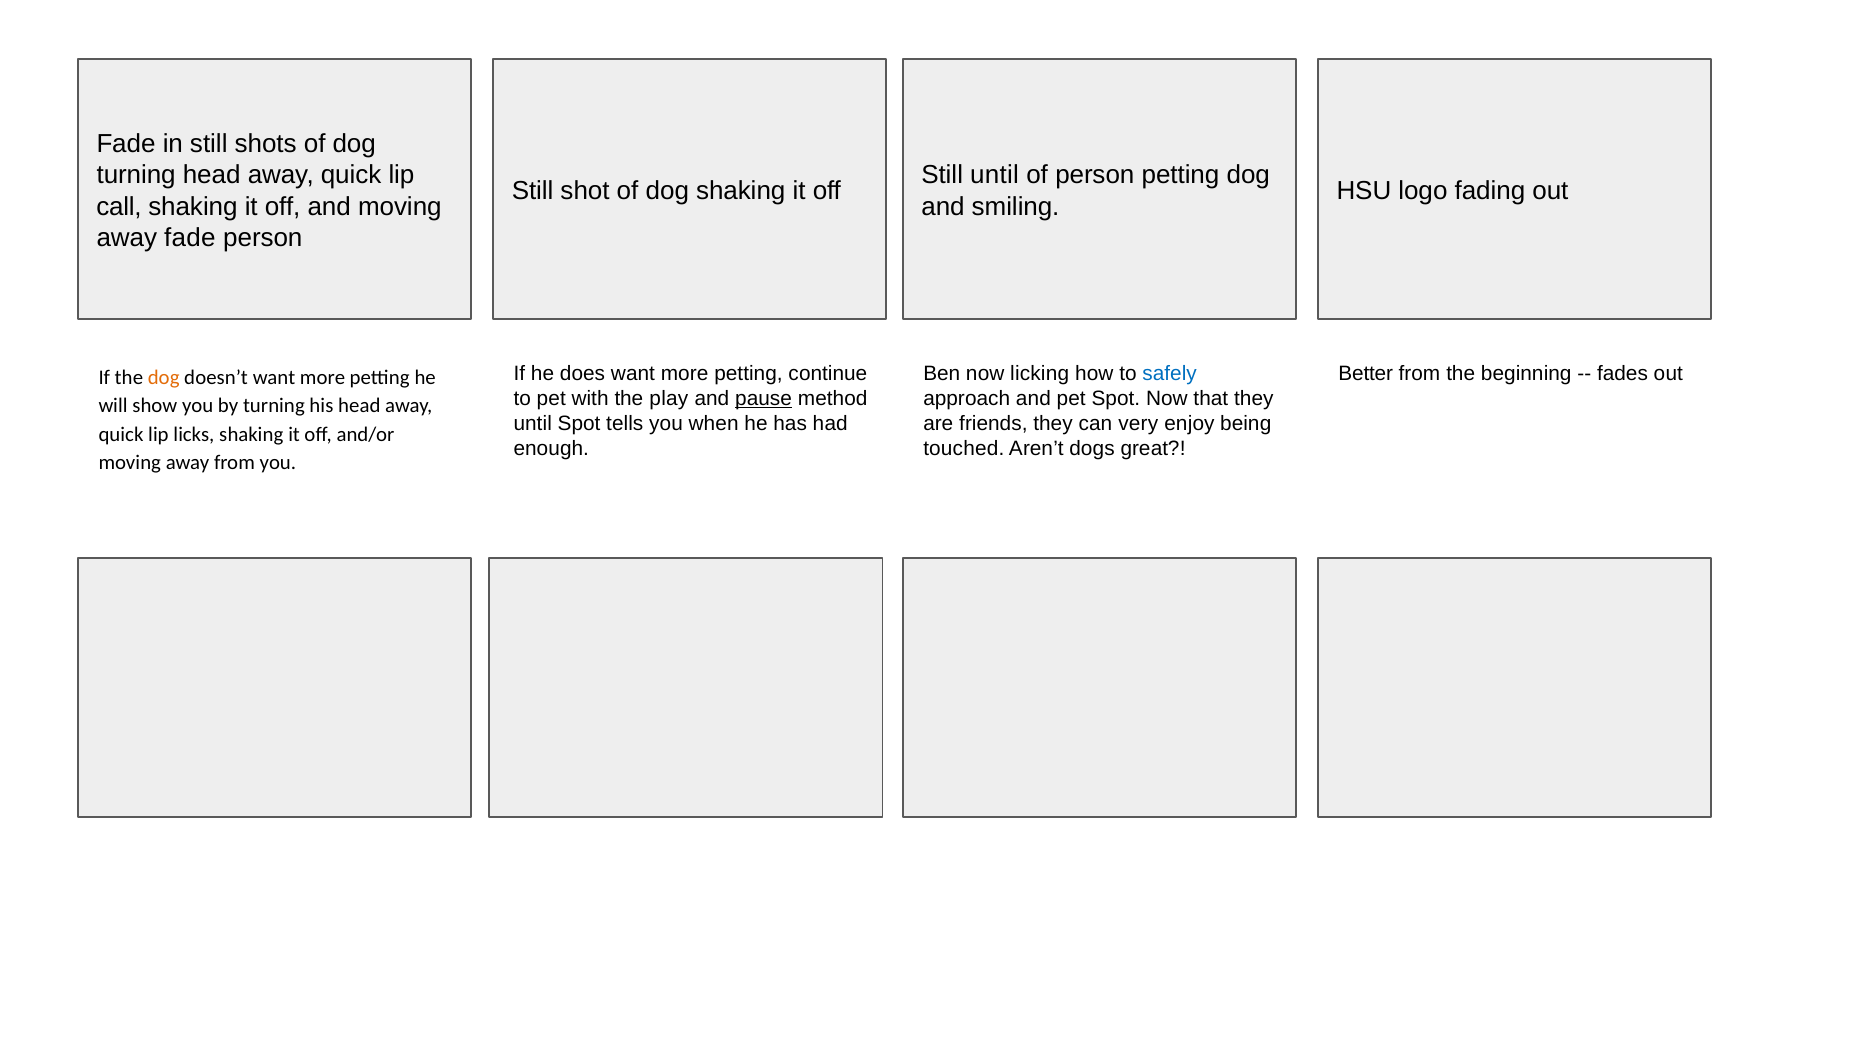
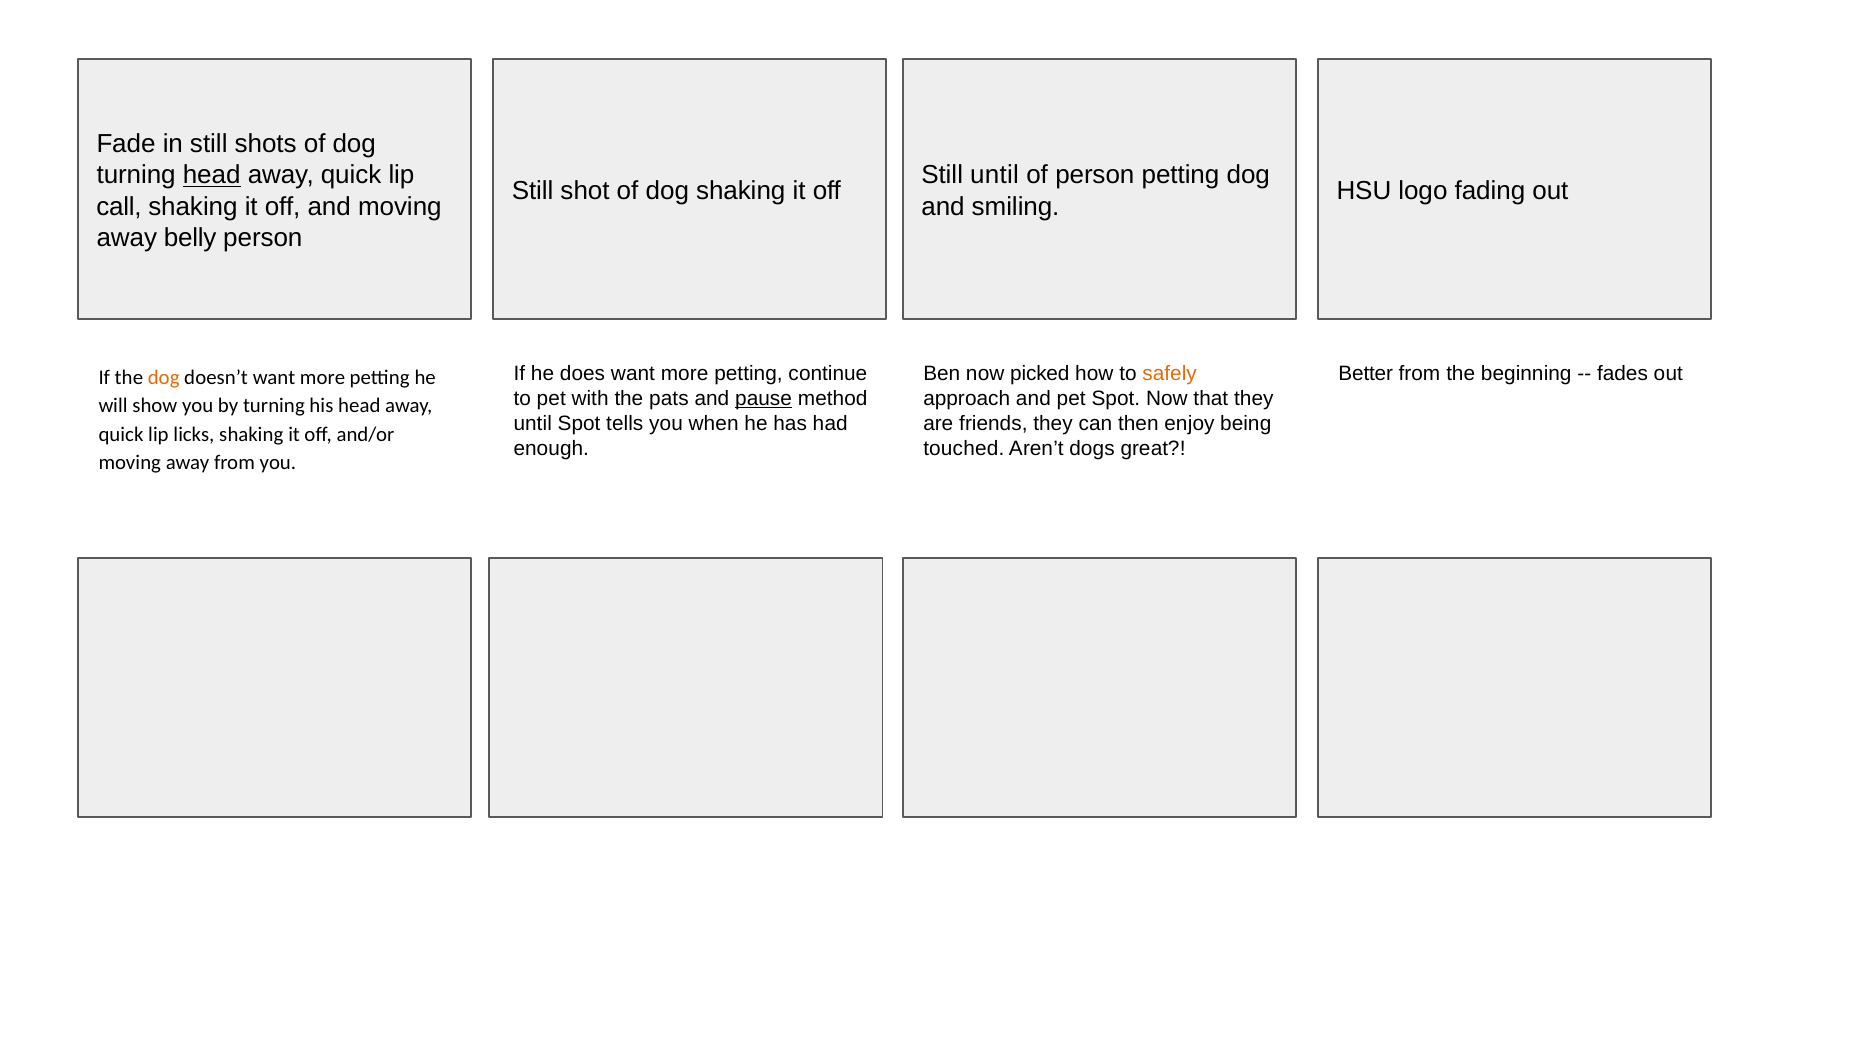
head underline: none -> present (212, 175)
away fade: fade -> belly (190, 238)
licking: licking -> picked (1040, 374)
safely colour: blue -> orange (1170, 374)
play: play -> pats (669, 399)
very: very -> then (1138, 424)
